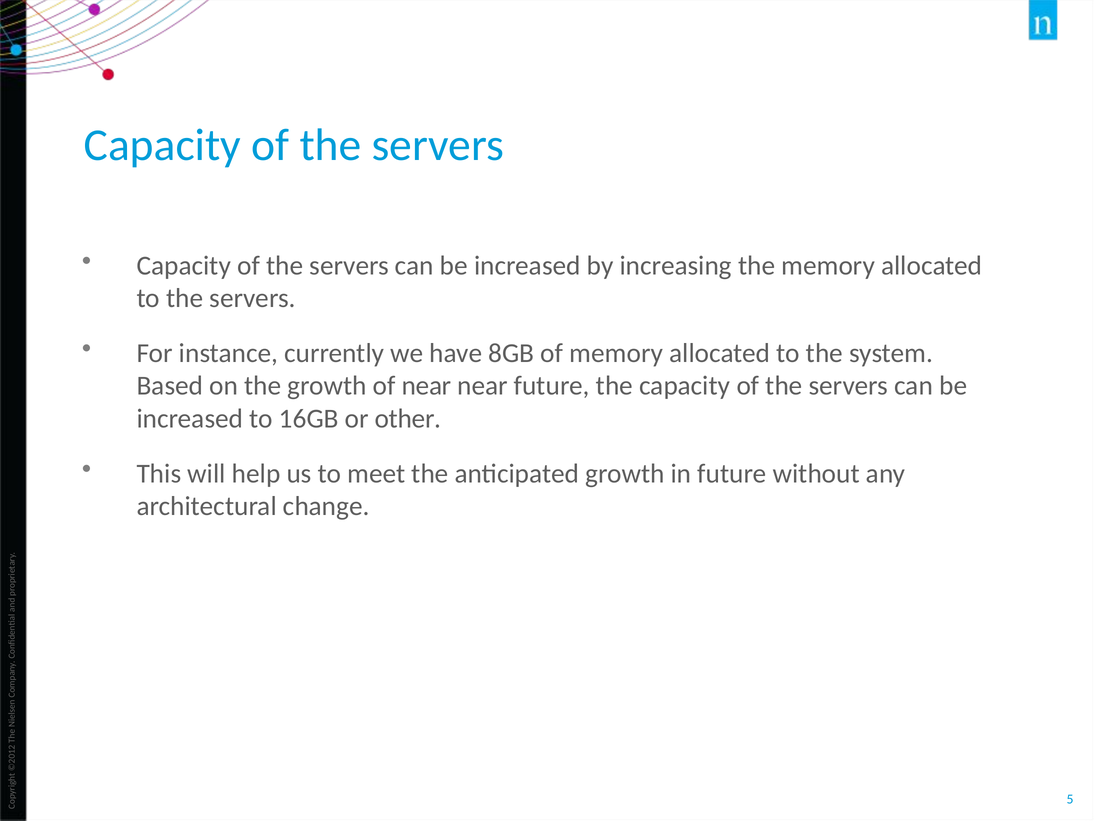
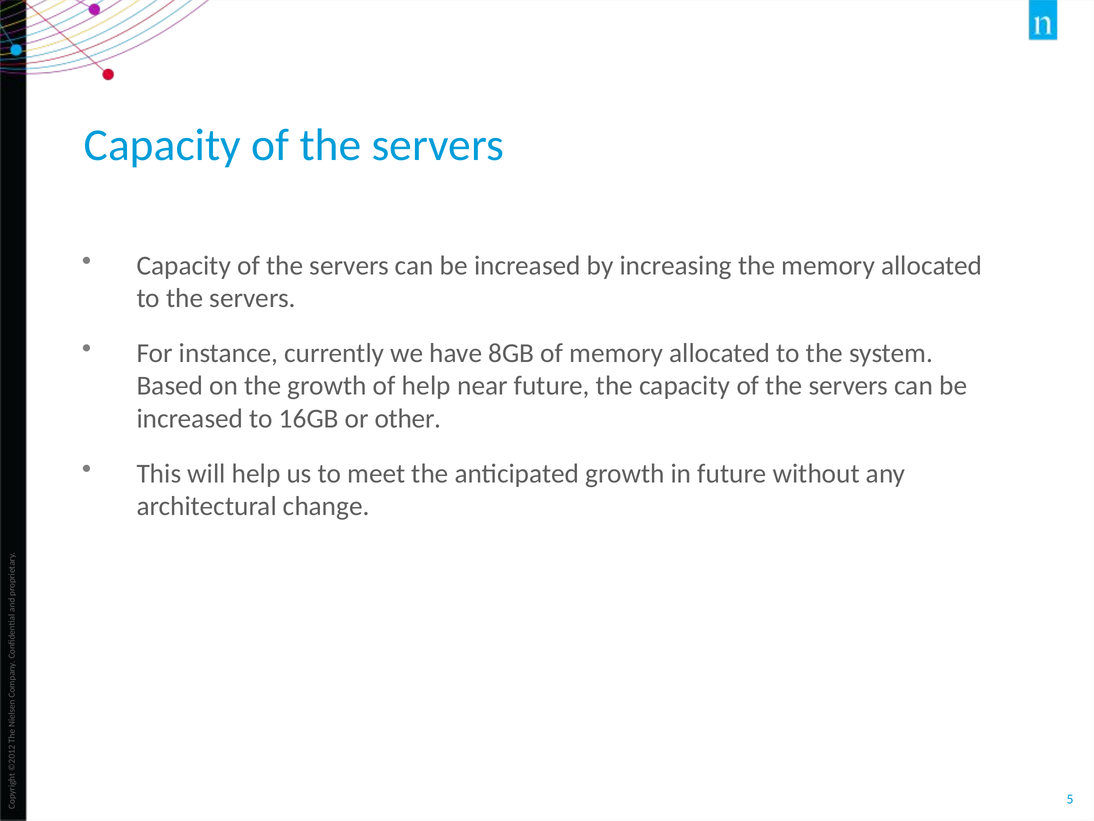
of near: near -> help (426, 386)
